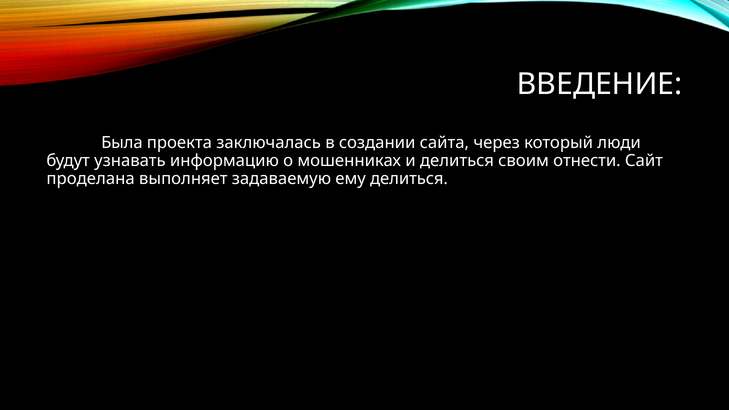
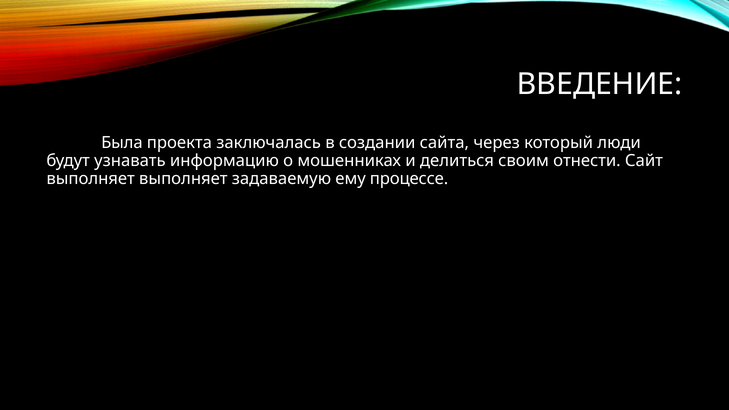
проделана: проделана -> выполняет (91, 179)
ему делиться: делиться -> процессе (409, 179)
